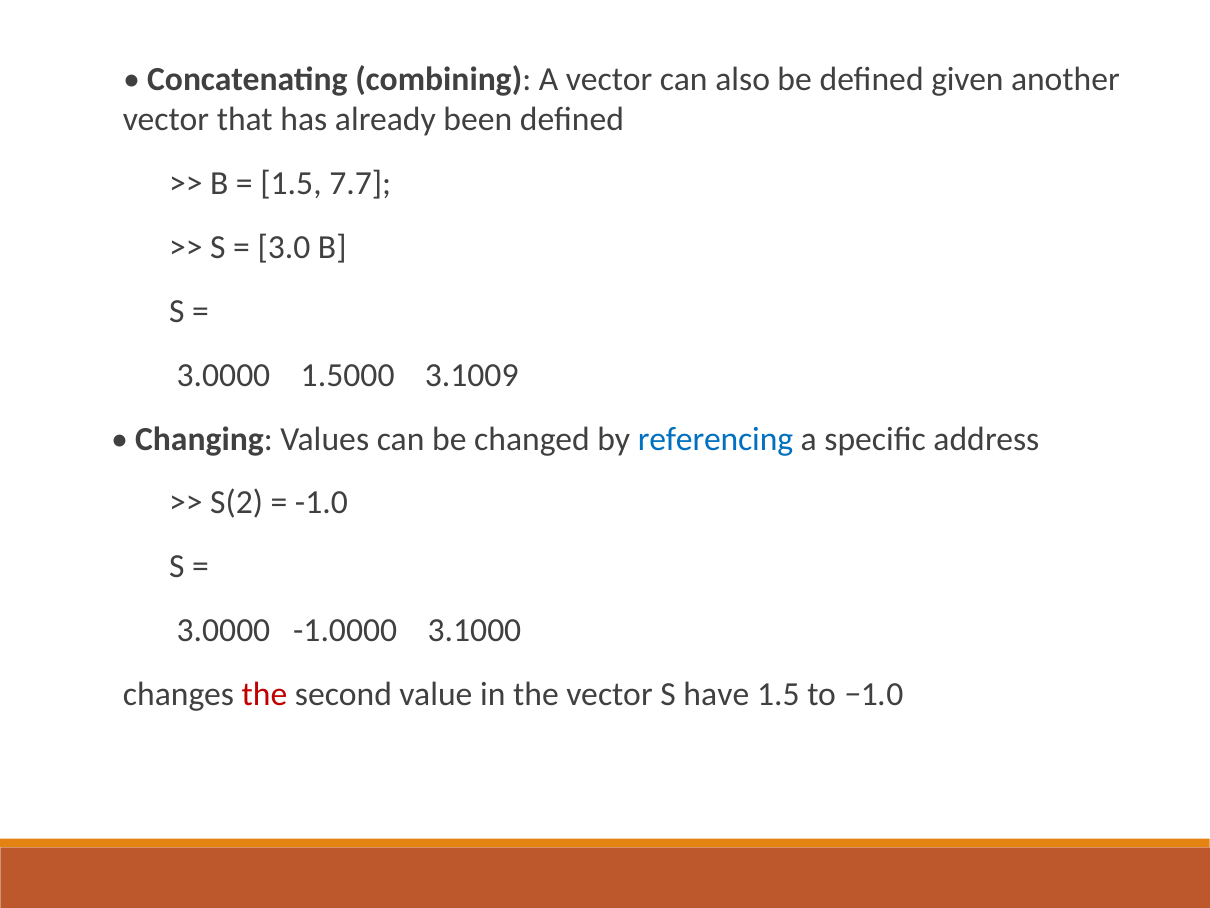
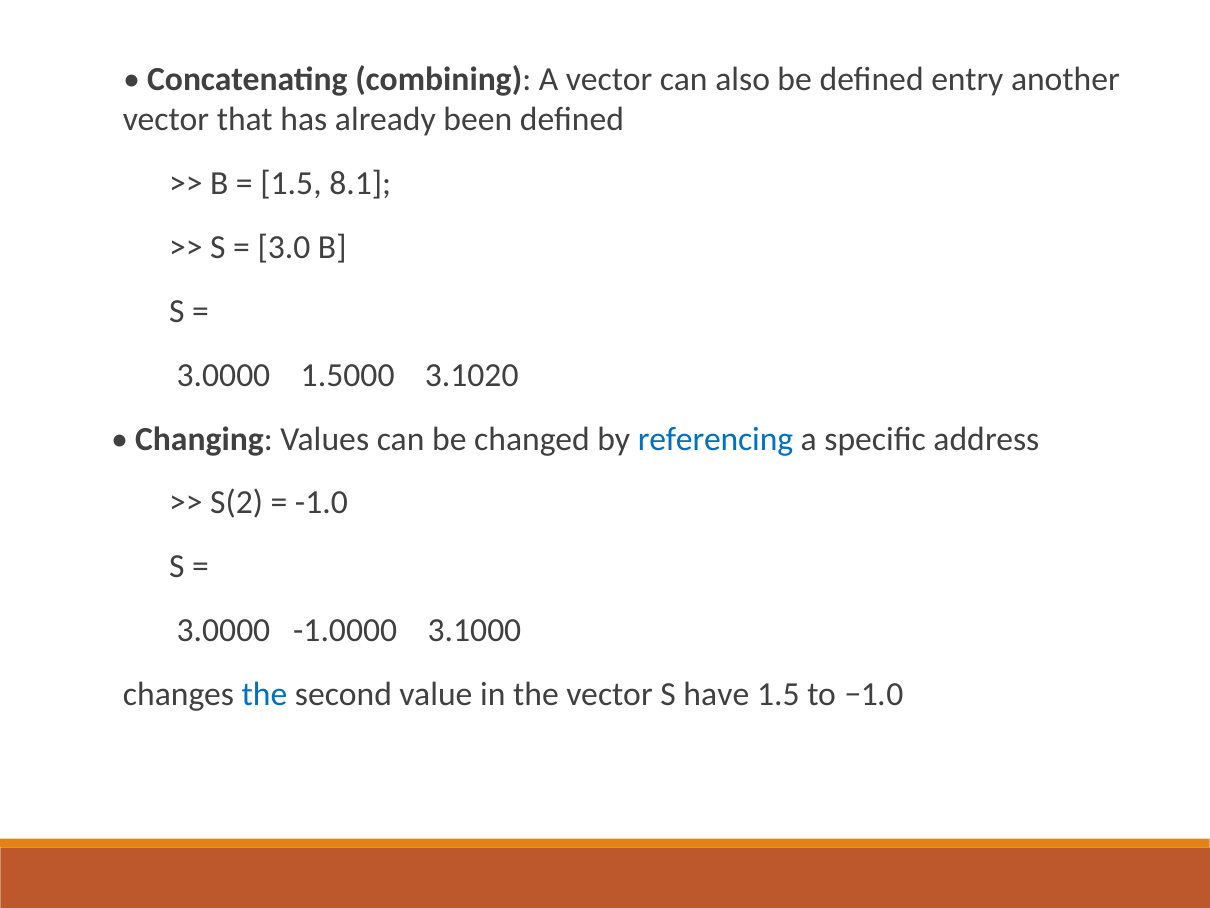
given: given -> entry (967, 79)
7.7: 7.7 -> 8.1 (360, 183)
3.1009: 3.1009 -> 3.1020 (472, 375)
the colour: red -> blue (264, 694)
